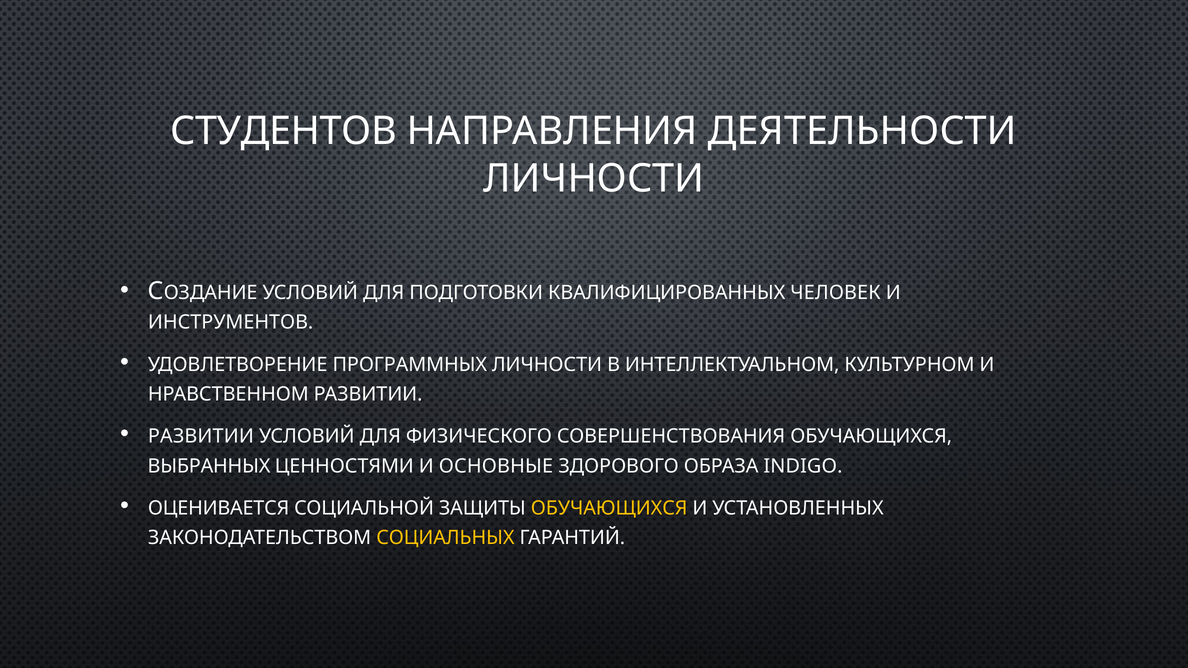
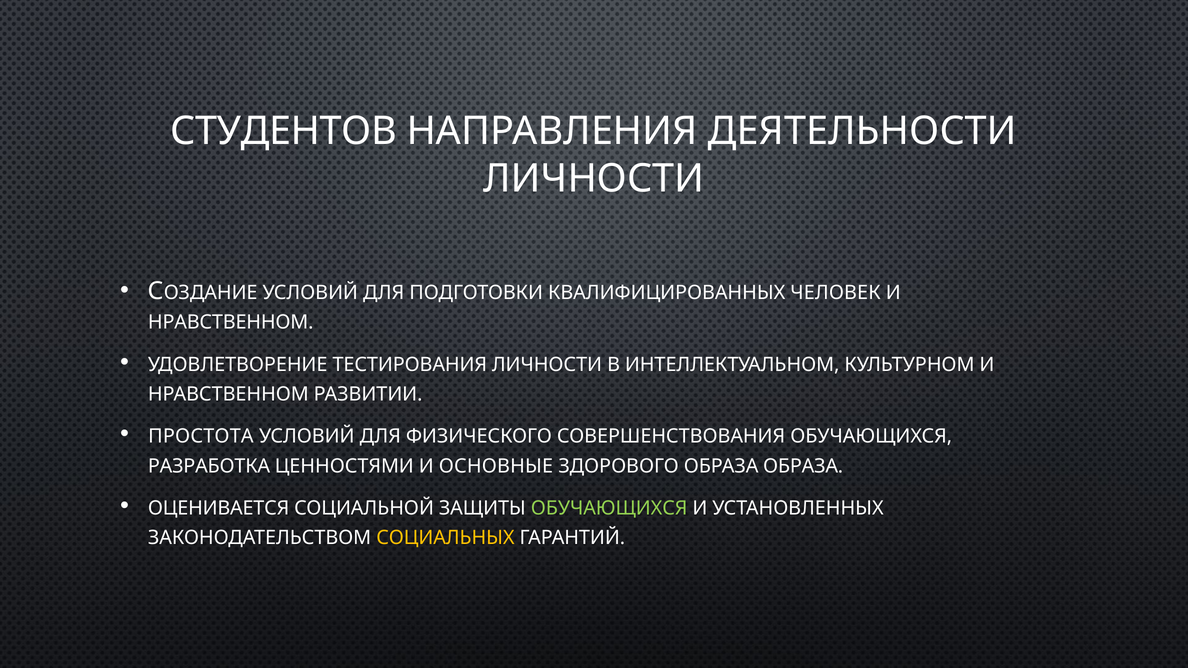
ИНСТРУМЕНТОВ: ИНСТРУМЕНТОВ -> НРАВСТВЕННОМ (231, 322)
ПРОГРАММНЫХ: ПРОГРАММНЫХ -> ТЕСТИРОВАНИЯ (410, 365)
РАЗВИТИИ: РАЗВИТИИ -> ПРОСТОТА (201, 436)
ВЫБРАННЫХ: ВЫБРАННЫХ -> РАЗРАБОТКА (209, 466)
ОБРАЗА INDIGO: INDIGO -> ОБРАЗА (803, 466)
ОБУЧАЮЩИХСЯ colour: yellow -> light green (609, 508)
